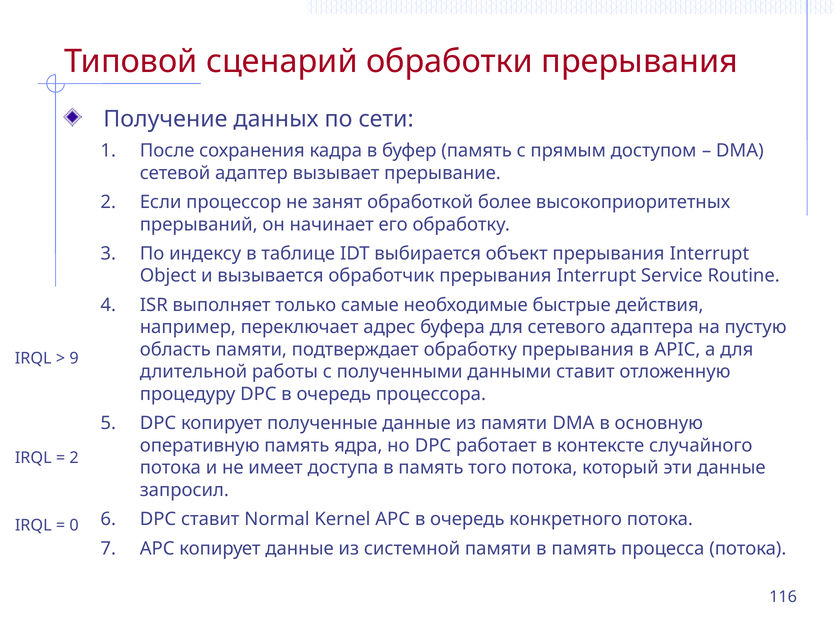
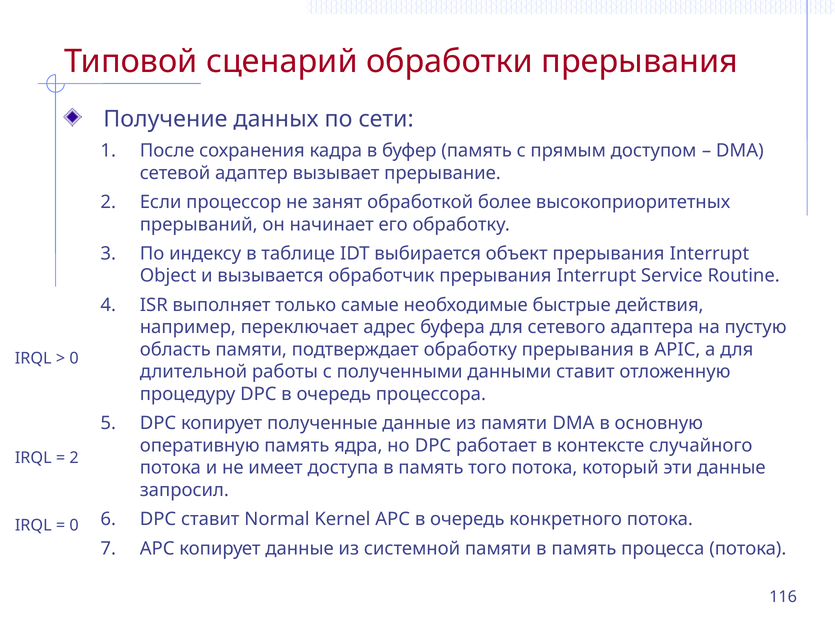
9: 9 -> 0 (74, 359)
